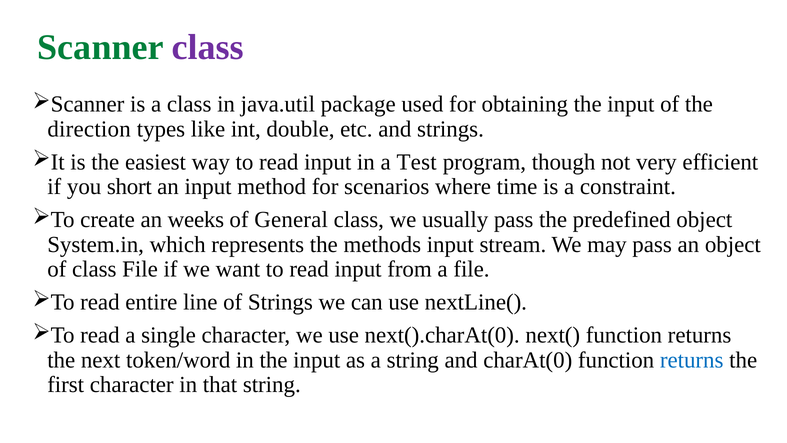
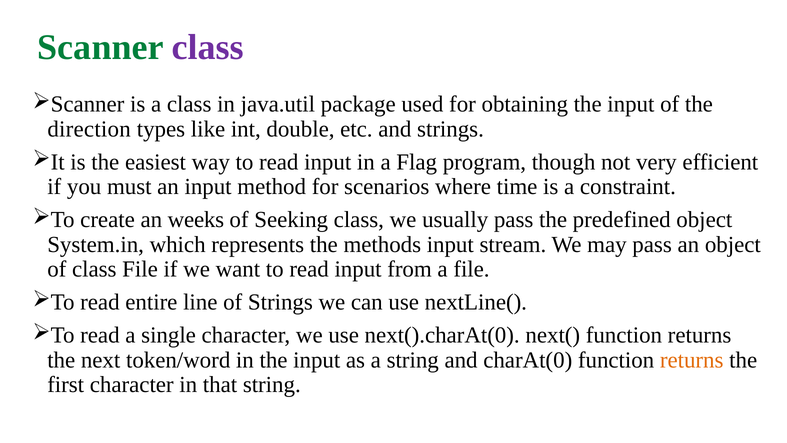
Test: Test -> Flag (417, 162)
short: short -> must (129, 187)
General: General -> Seeking (291, 220)
returns colour: blue -> orange (692, 360)
